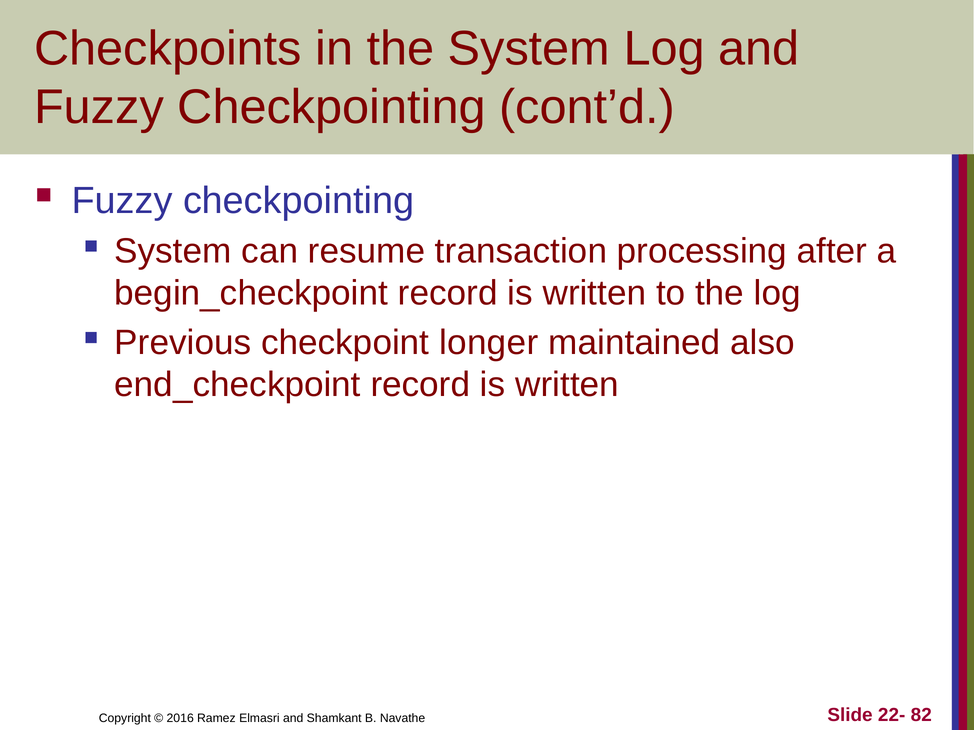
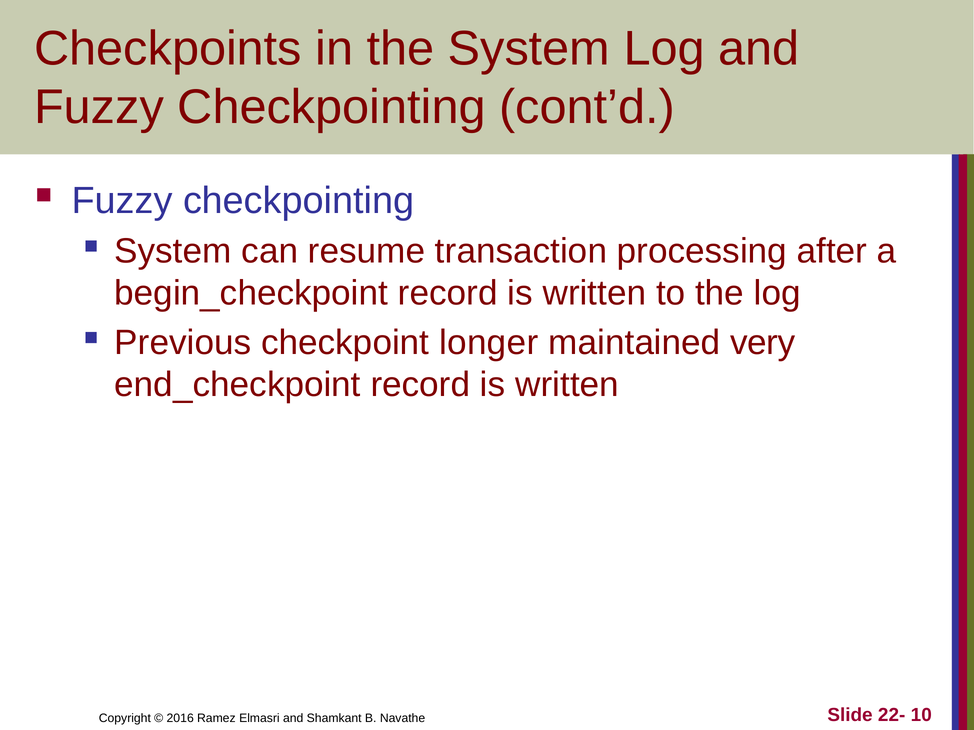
also: also -> very (763, 343)
82: 82 -> 10 (921, 716)
